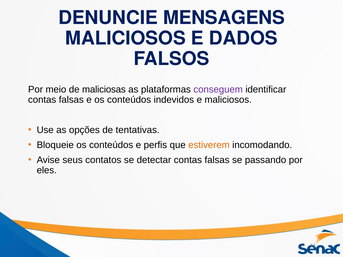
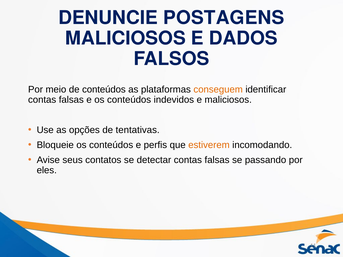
MENSAGENS: MENSAGENS -> POSTAGENS (224, 18)
de maliciosas: maliciosas -> conteúdos (104, 90)
conseguem colour: purple -> orange (218, 90)
